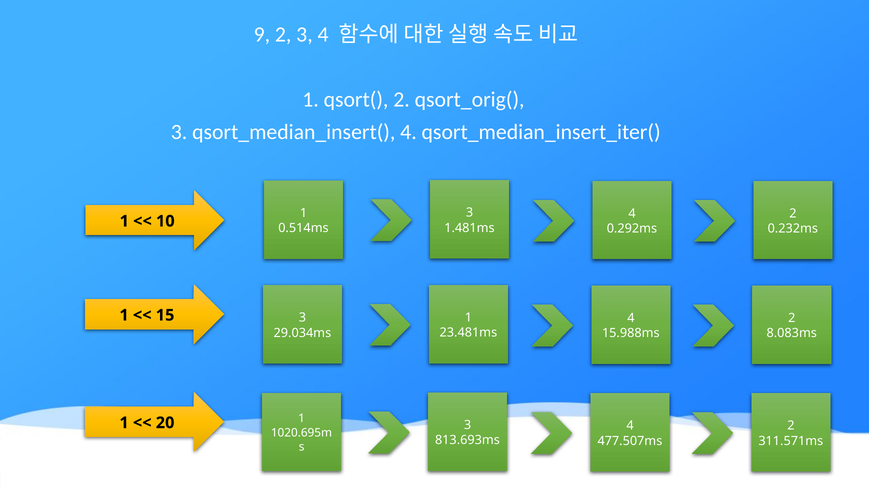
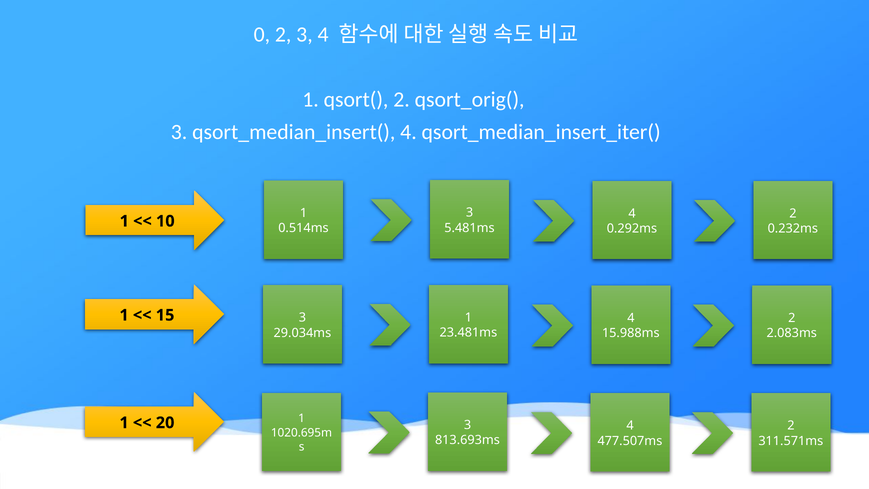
9: 9 -> 0 (262, 34)
1.481ms: 1.481ms -> 5.481ms (470, 228)
8.083ms: 8.083ms -> 2.083ms (792, 333)
